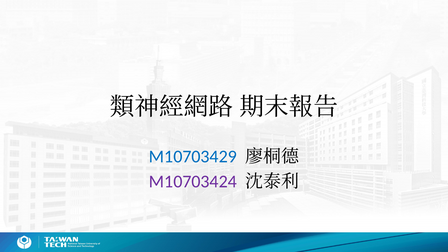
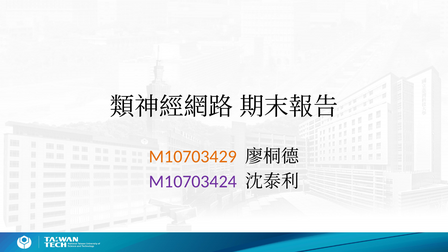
M10703429 colour: blue -> orange (193, 156)
